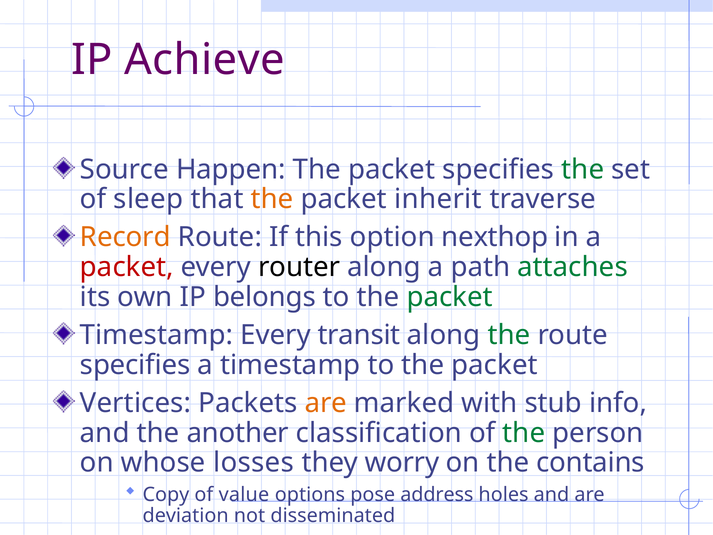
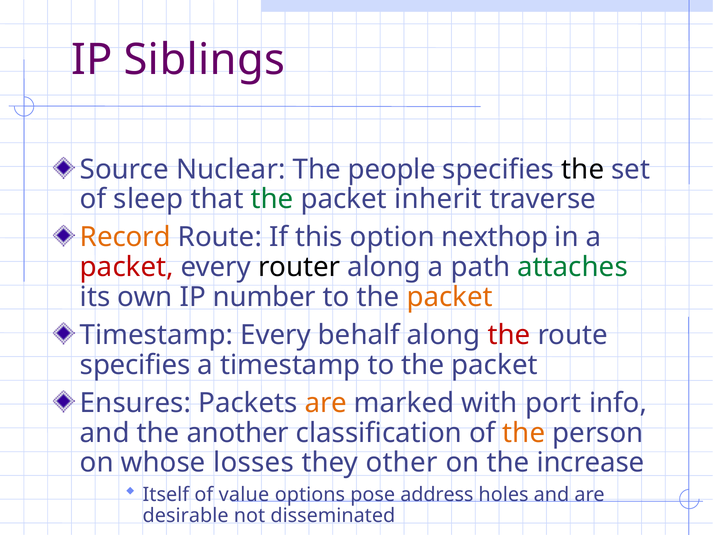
Achieve: Achieve -> Siblings (204, 60)
Happen: Happen -> Nuclear (231, 169)
packet: packet -> people (392, 169)
the colour: green -> black (583, 169)
the colour: orange -> green (272, 199)
belongs: belongs -> number (264, 297)
packet colour: green -> orange (450, 297)
transit: transit -> behalf (359, 335)
the colour: green -> red (509, 335)
Vertices: Vertices -> Ensures (136, 403)
stub: stub -> port (553, 403)
the colour: green -> orange (524, 433)
worry: worry -> other (402, 463)
contains: contains -> increase (590, 463)
Copy: Copy -> Itself (166, 494)
deviation: deviation -> desirable (186, 516)
